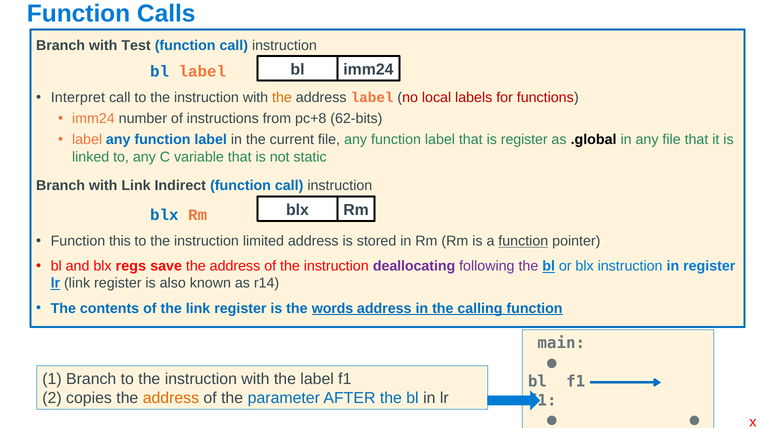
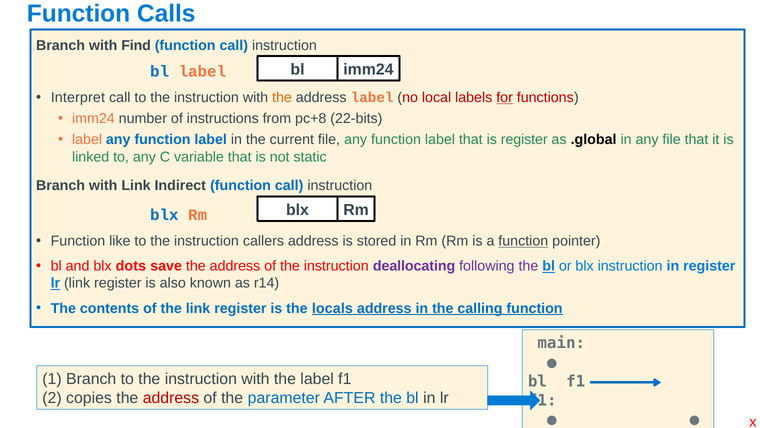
Test: Test -> Find (136, 45)
for underline: none -> present (505, 97)
62-bits: 62-bits -> 22-bits (356, 118)
this: this -> like (120, 241)
limited: limited -> callers (263, 241)
regs: regs -> dots (131, 266)
words: words -> locals (332, 308)
address colour: orange -> red (171, 398)
